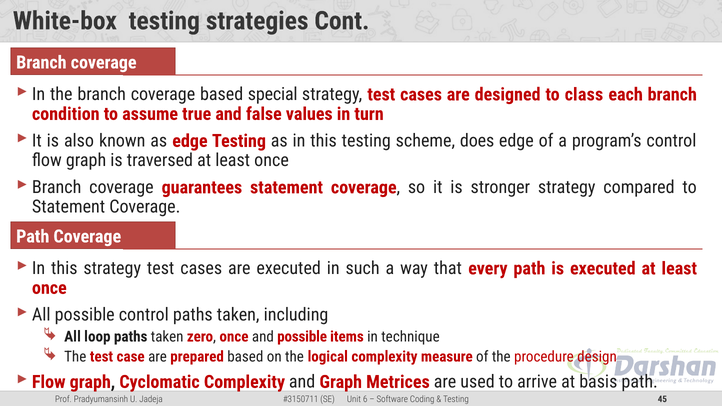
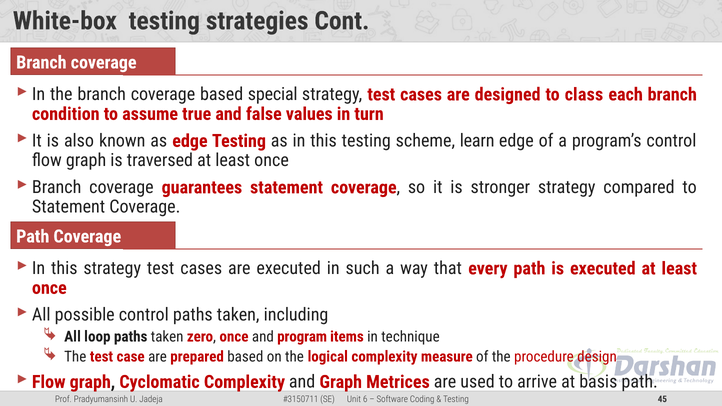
does: does -> learn (477, 141)
and possible: possible -> program (302, 337)
